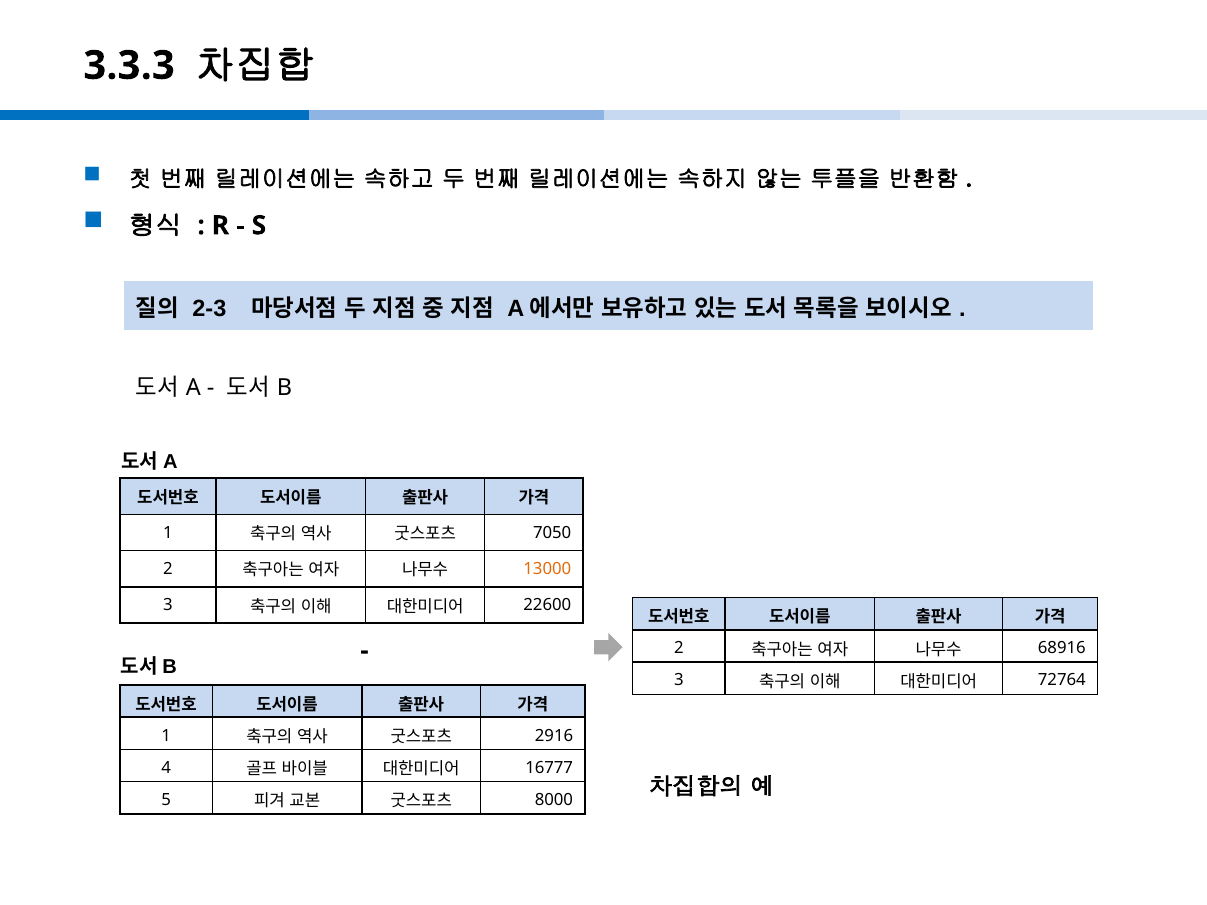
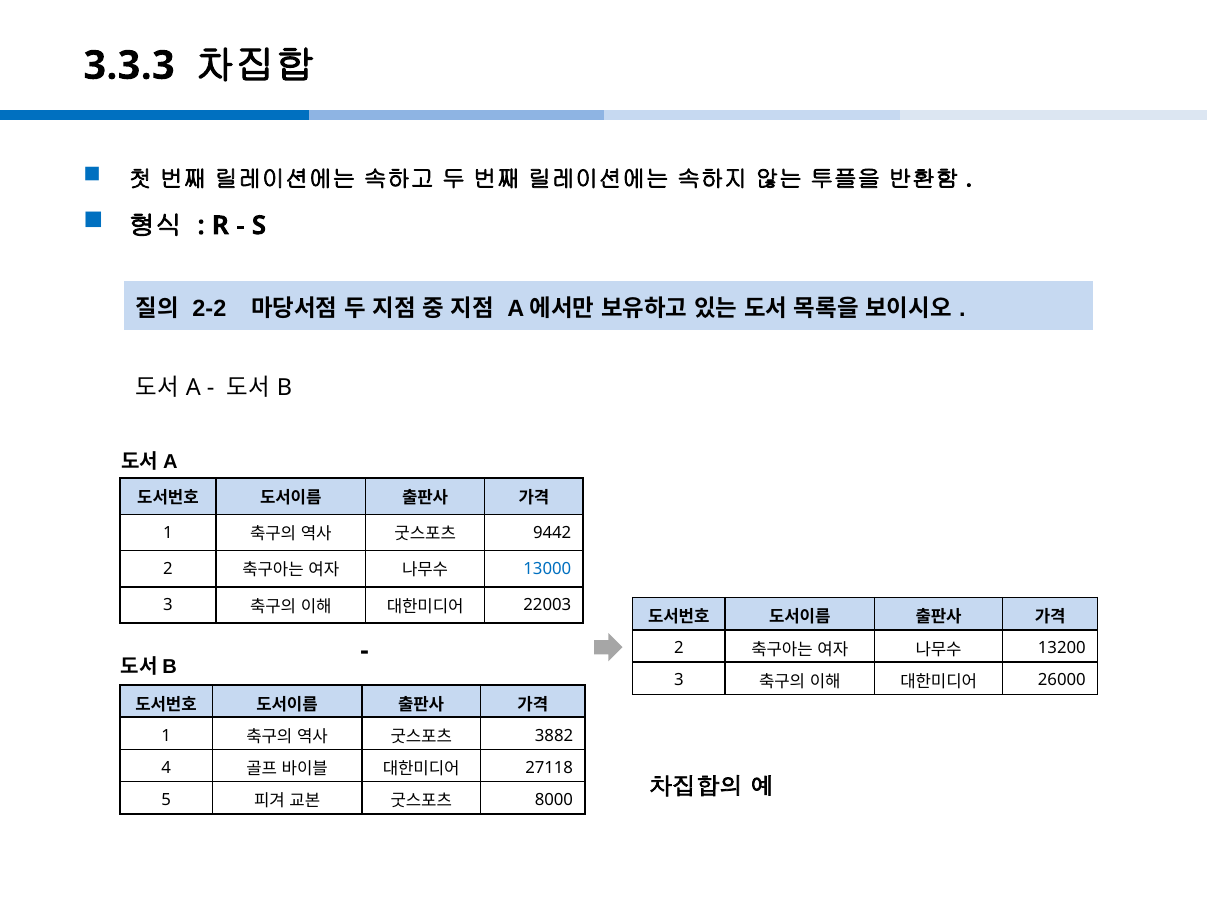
2-3: 2-3 -> 2-2 (209, 309)
7050: 7050 -> 9442 (552, 533)
13000 colour: orange -> blue (547, 569)
22600: 22600 -> 22003 (547, 605)
68916: 68916 -> 13200 (1062, 648)
72764: 72764 -> 26000 (1062, 681)
2916: 2916 -> 3882 (554, 736)
16777: 16777 -> 27118 (549, 768)
